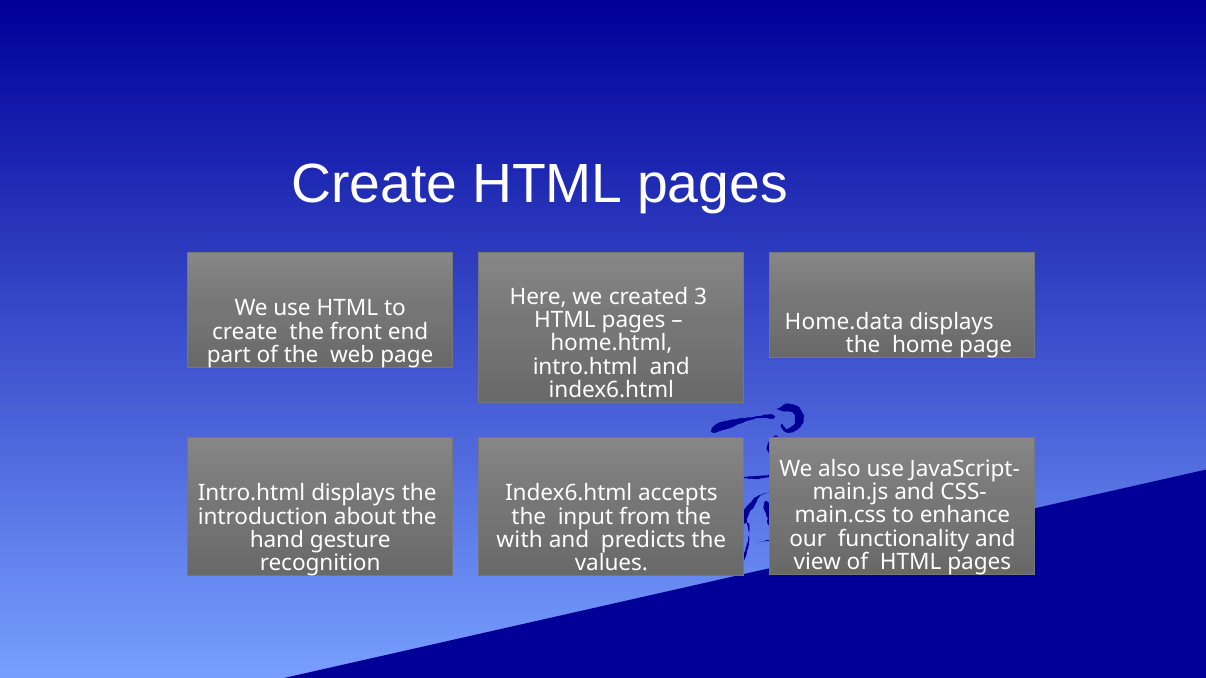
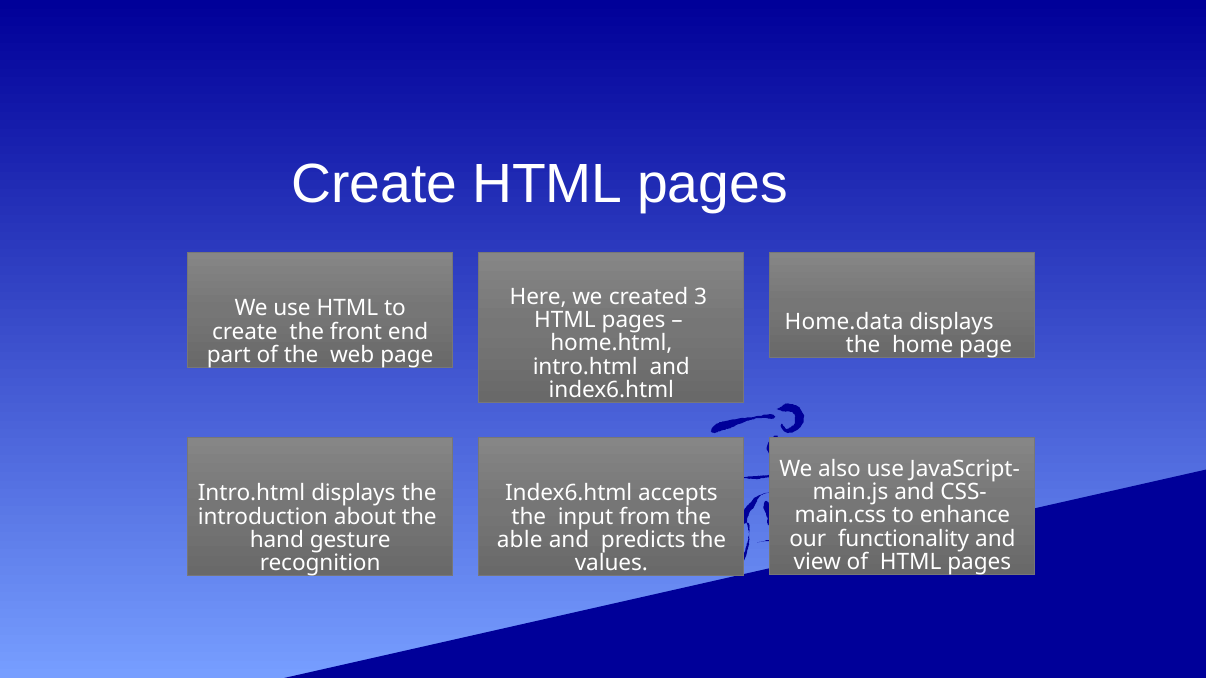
with: with -> able (520, 540)
